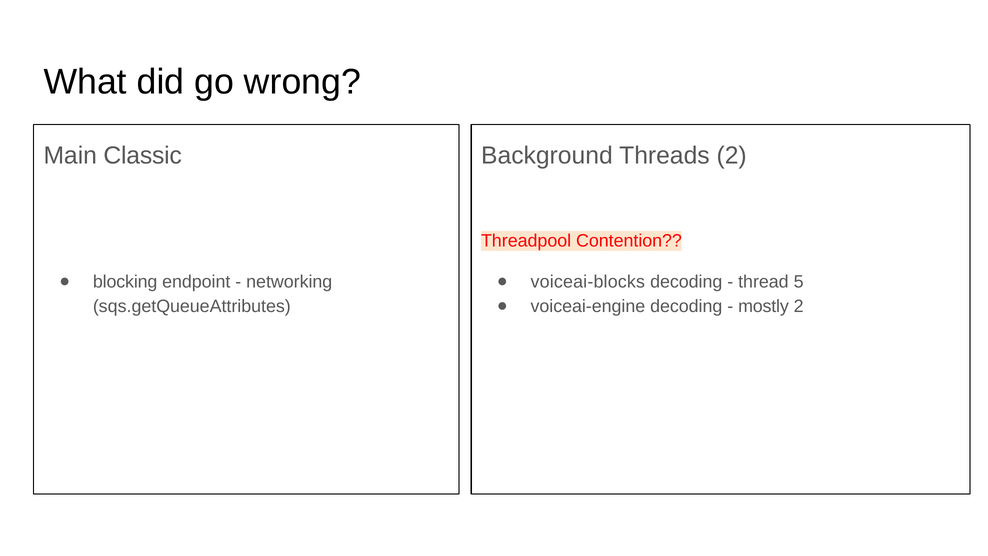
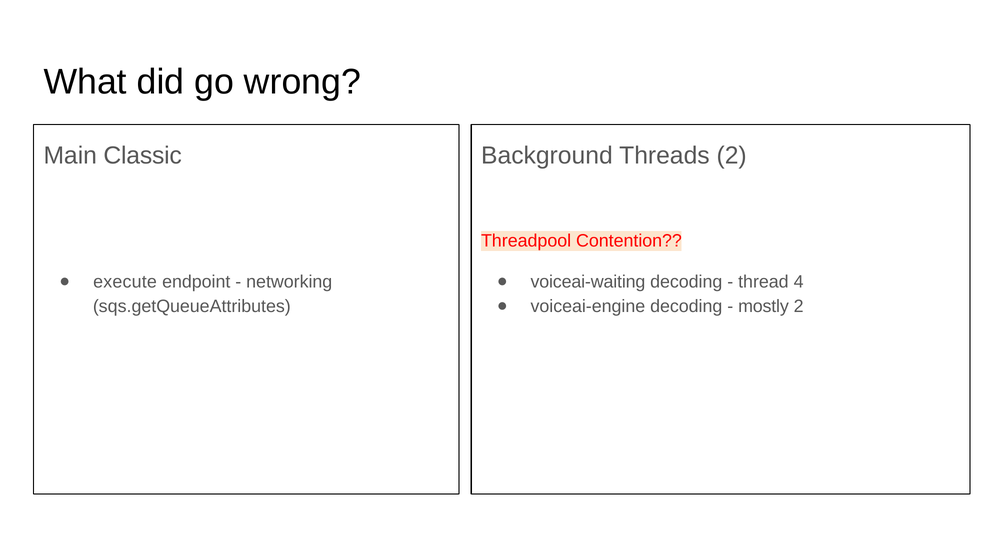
blocking: blocking -> execute (125, 282)
voiceai-blocks: voiceai-blocks -> voiceai-waiting (588, 282)
5: 5 -> 4 (799, 282)
